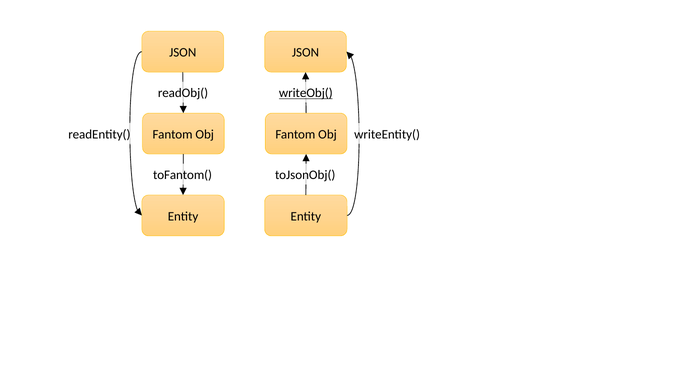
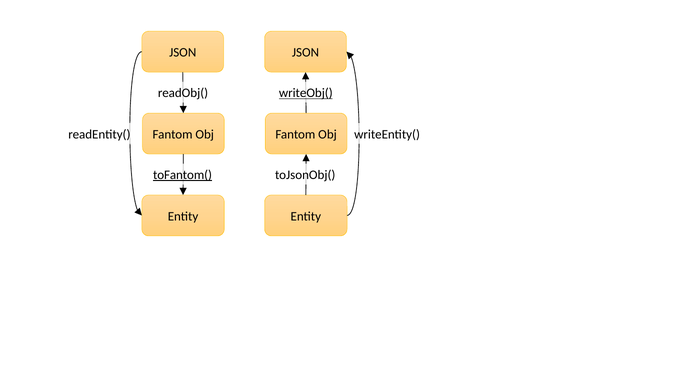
toFantom( underline: none -> present (183, 175)
